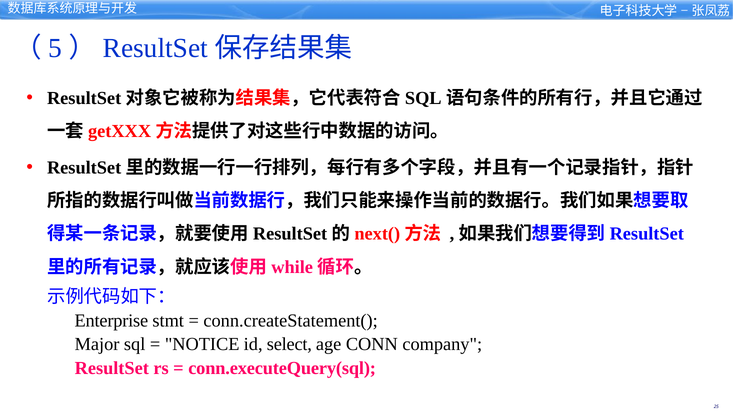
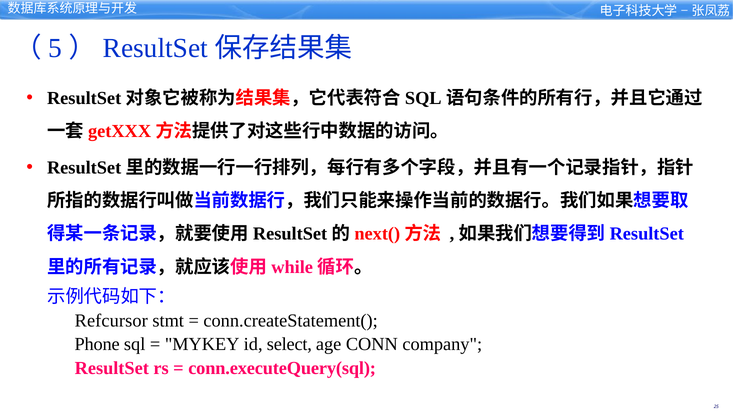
Enterprise: Enterprise -> Refcursor (111, 320)
Major: Major -> Phone (97, 344)
NOTICE: NOTICE -> MYKEY (202, 344)
